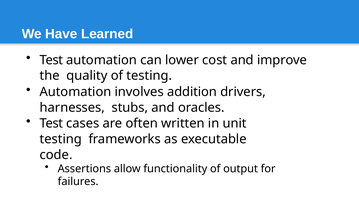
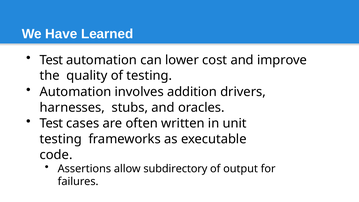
functionality: functionality -> subdirectory (175, 169)
